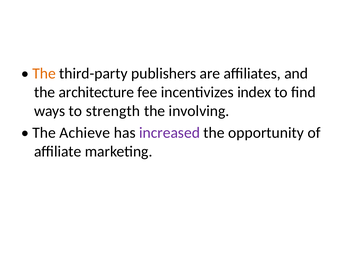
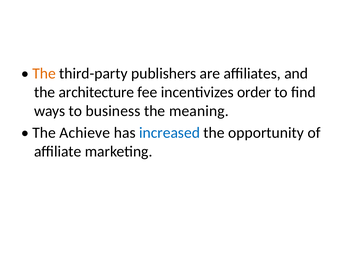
index: index -> order (254, 92)
strength: strength -> business (113, 111)
involving: involving -> meaning (199, 111)
increased colour: purple -> blue (170, 133)
